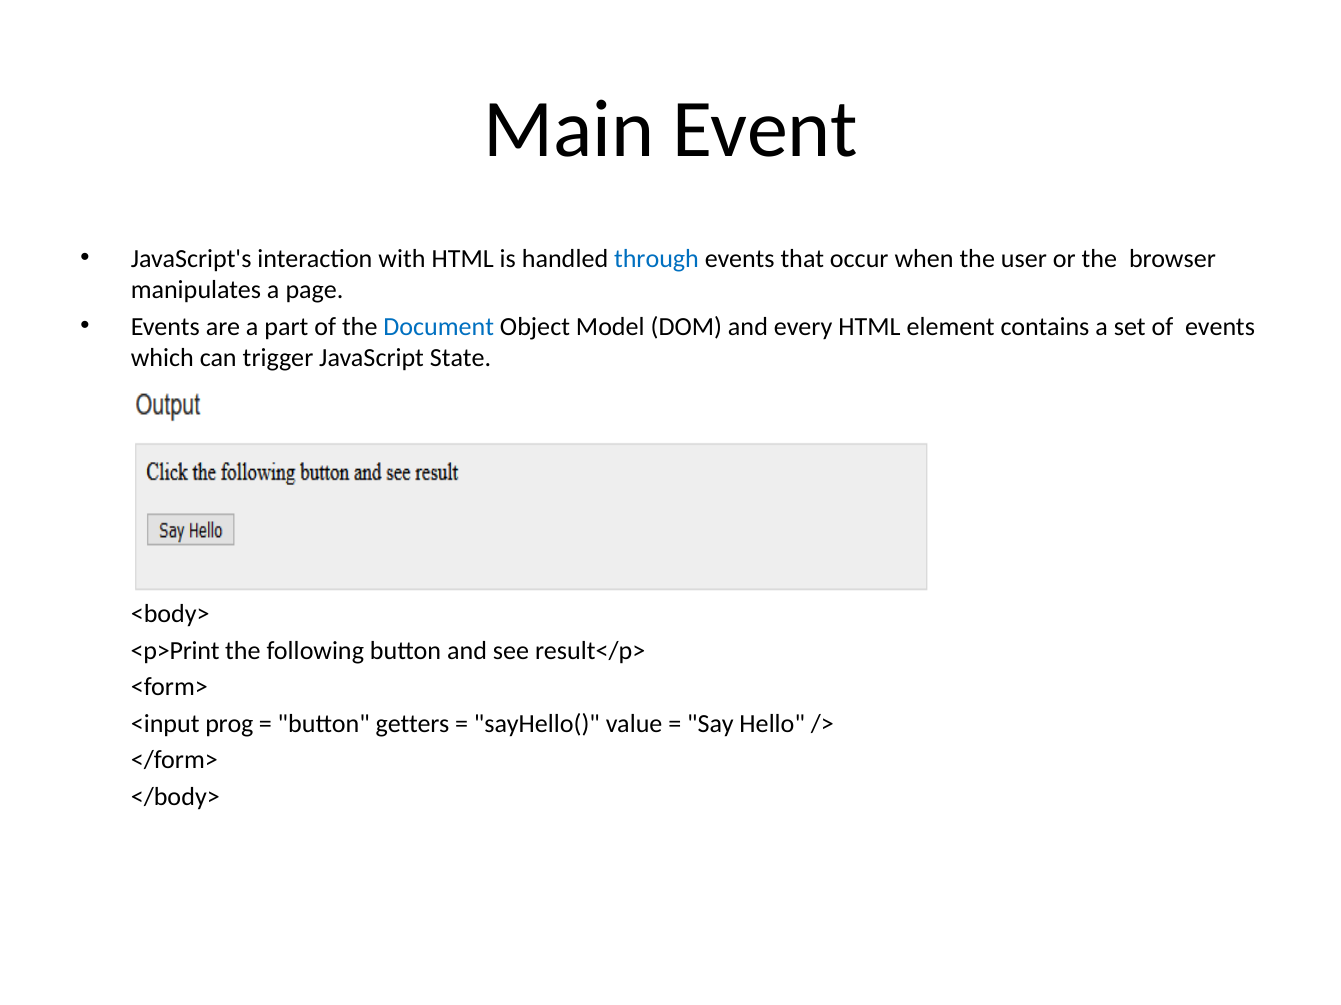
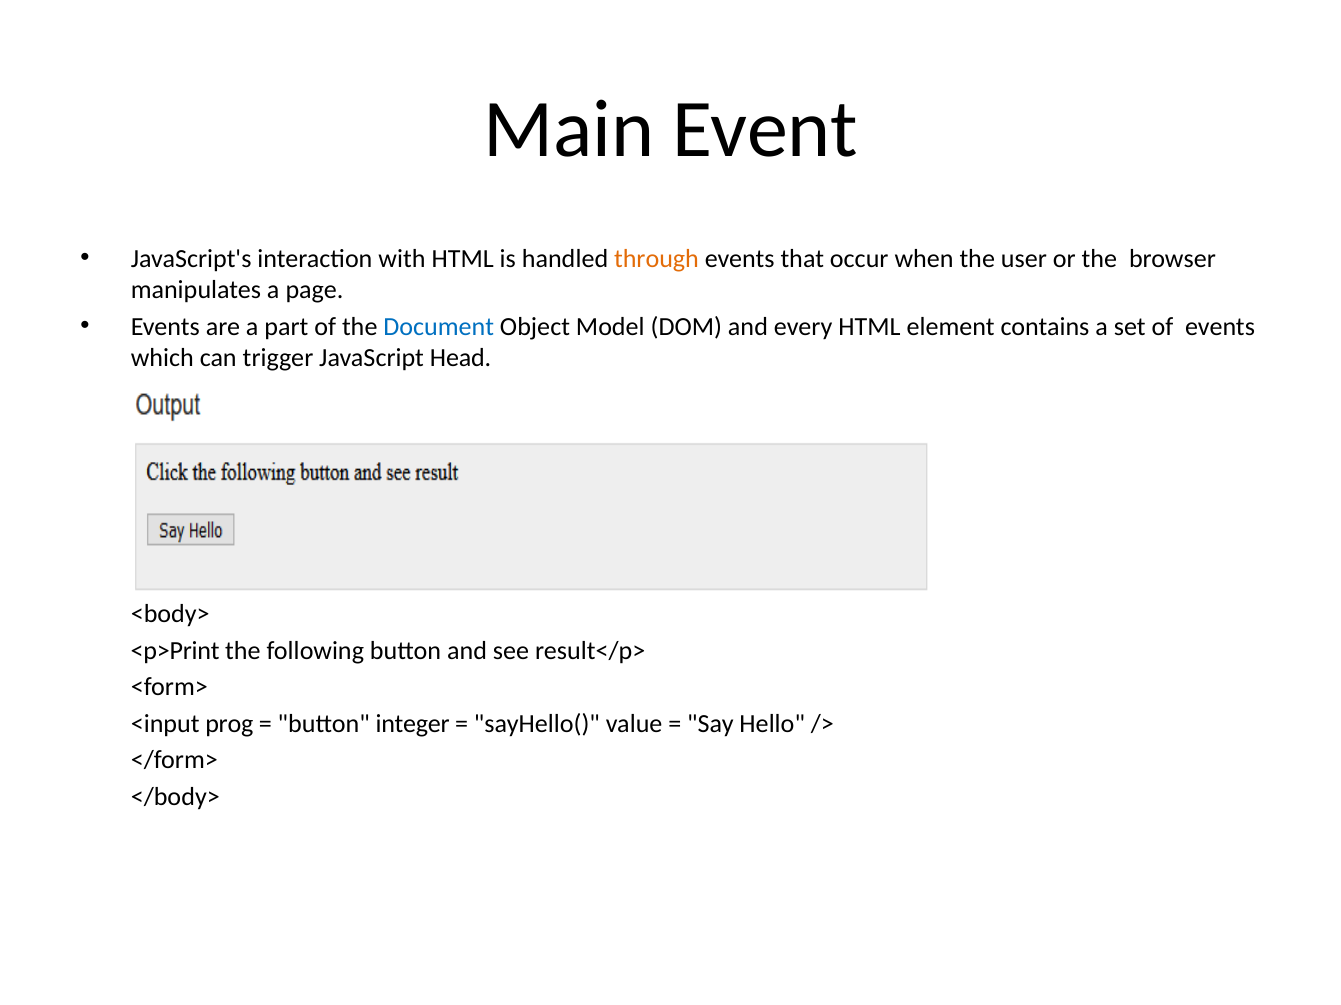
through colour: blue -> orange (656, 259)
State: State -> Head (461, 358)
getters: getters -> integer (413, 724)
